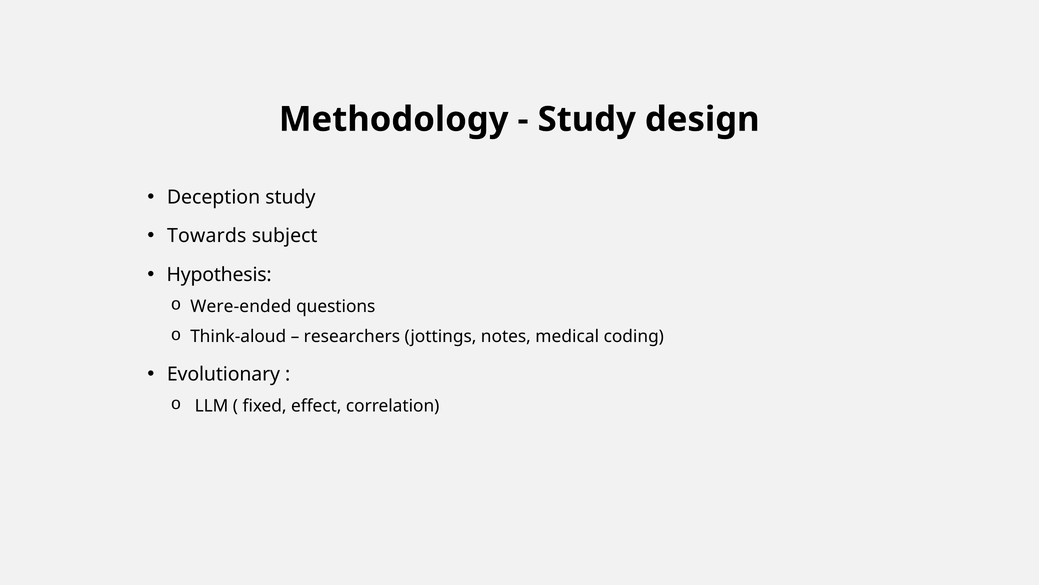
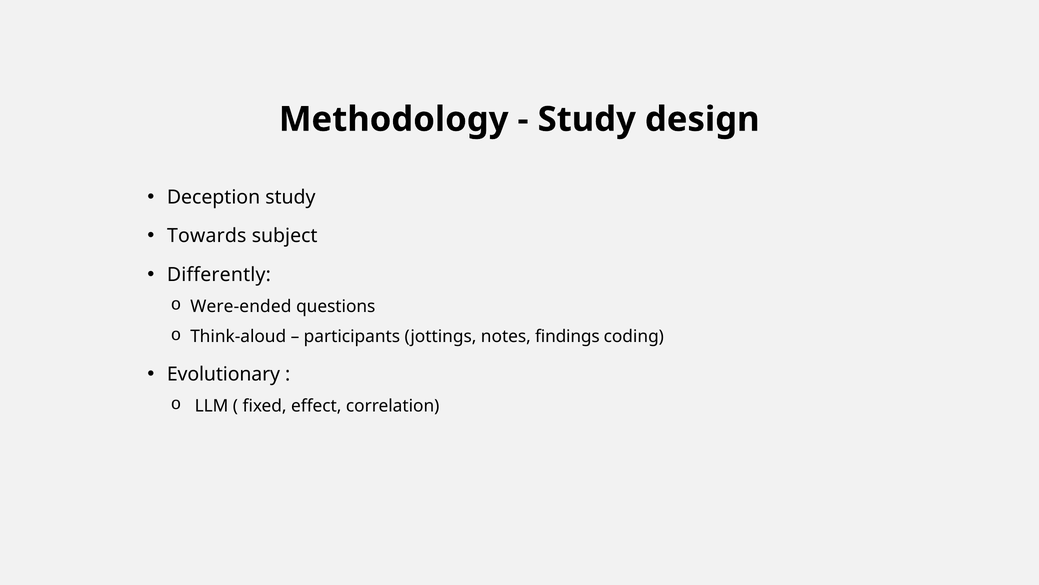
Hypothesis: Hypothesis -> Differently (219, 275)
researchers: researchers -> participants (352, 336)
medical: medical -> findings (567, 336)
